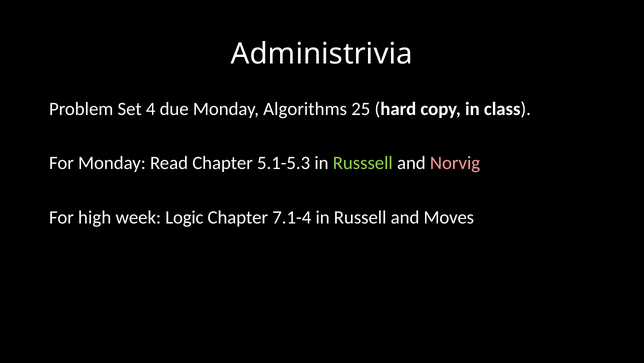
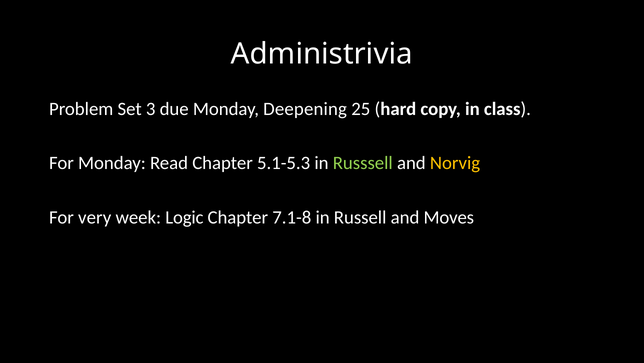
4: 4 -> 3 (151, 109)
Algorithms: Algorithms -> Deepening (305, 109)
Norvig colour: pink -> yellow (455, 163)
high: high -> very (95, 217)
7.1-4: 7.1-4 -> 7.1-8 (292, 217)
